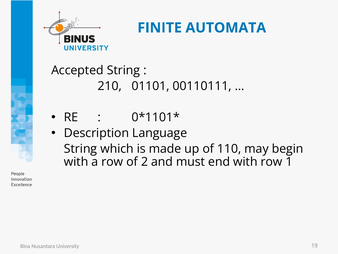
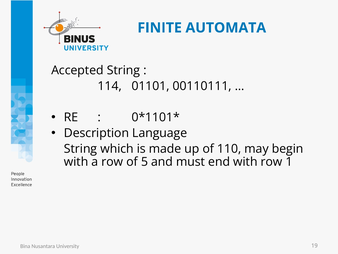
210: 210 -> 114 (110, 86)
2: 2 -> 5 (144, 162)
